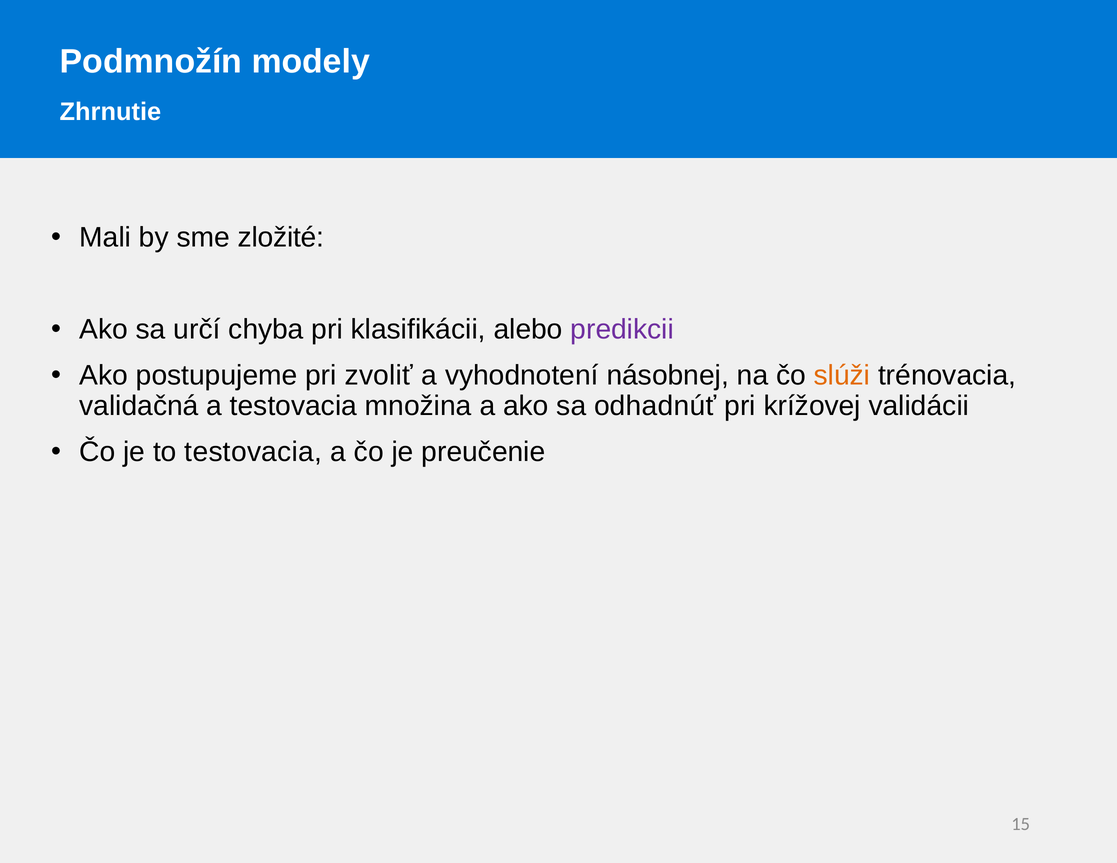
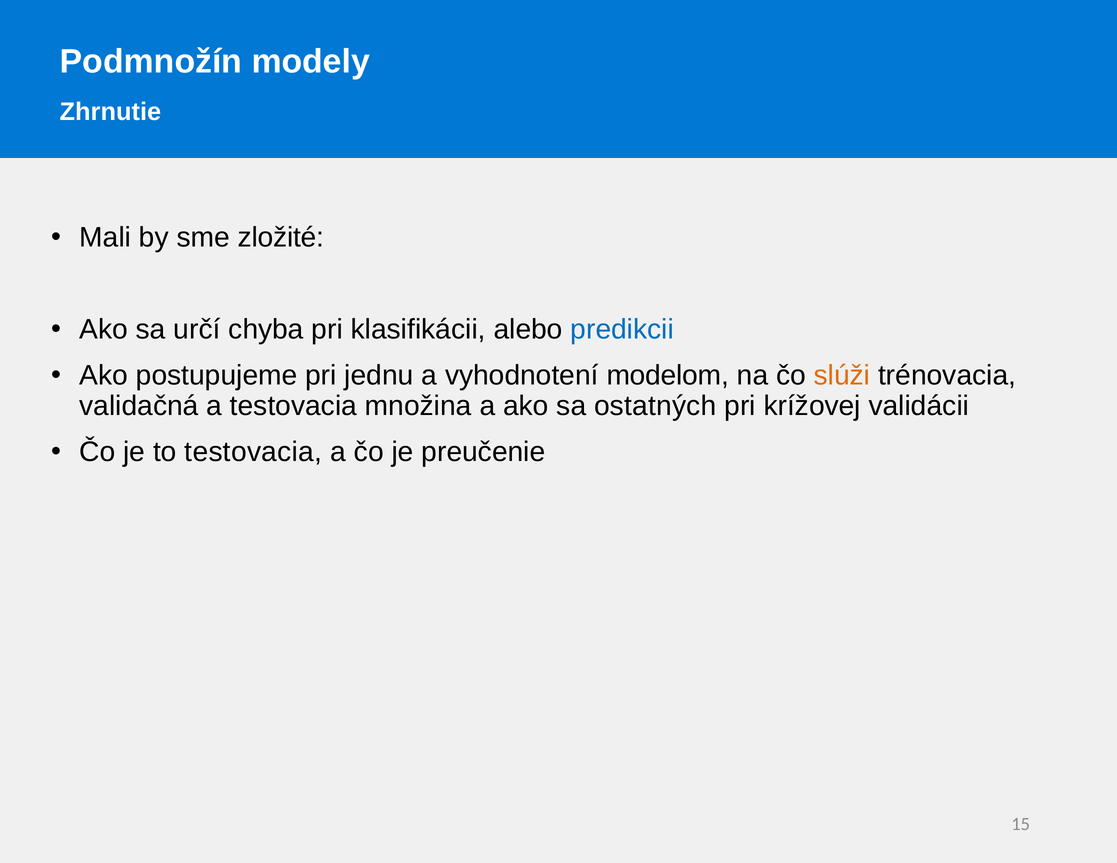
predikcii colour: purple -> blue (622, 329)
zvoliť: zvoliť -> jednu (379, 375)
násobnej: násobnej -> modelom (668, 375)
odhadnúť: odhadnúť -> ostatných (655, 406)
